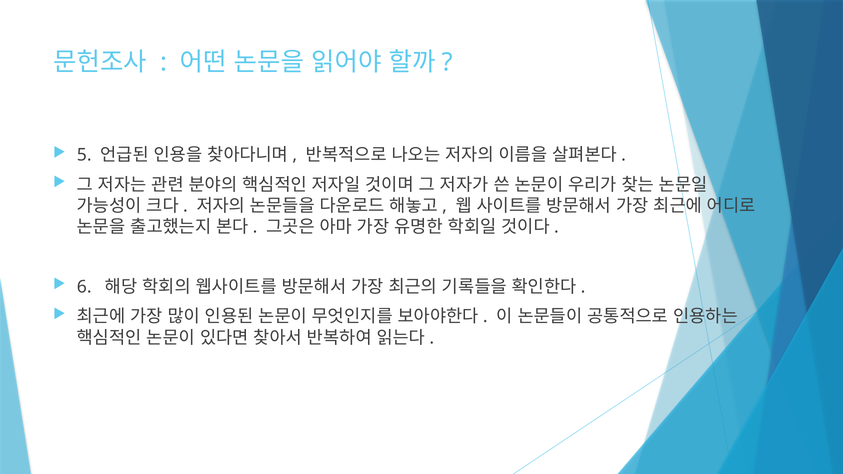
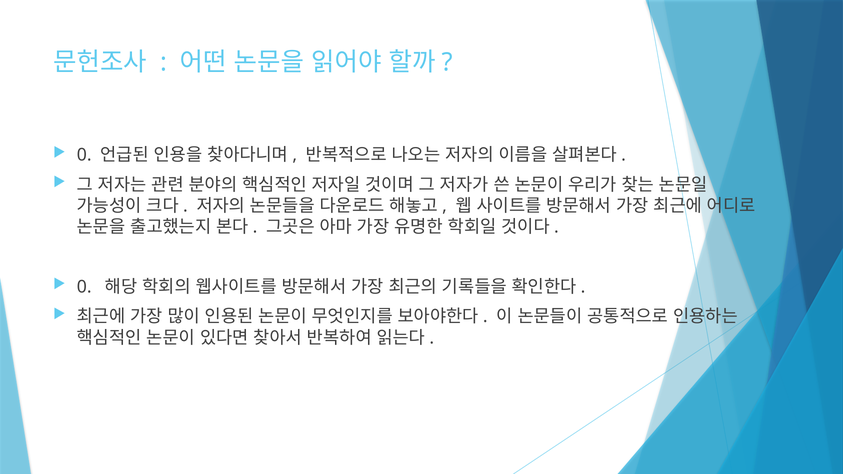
5: 5 -> 0 (84, 155)
6: 6 -> 0 (84, 287)
